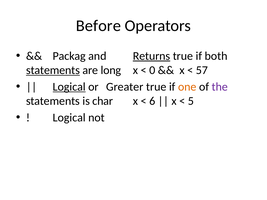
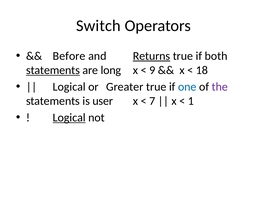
Before: Before -> Switch (98, 26)
Packag: Packag -> Before (69, 56)
0: 0 -> 9 (152, 70)
57: 57 -> 18 (202, 70)
Logical underline: present -> none (69, 87)
one colour: orange -> blue (187, 87)
char: char -> user (103, 101)
6: 6 -> 7 (152, 101)
5: 5 -> 1 (191, 101)
Logical underline: none -> present (69, 118)
